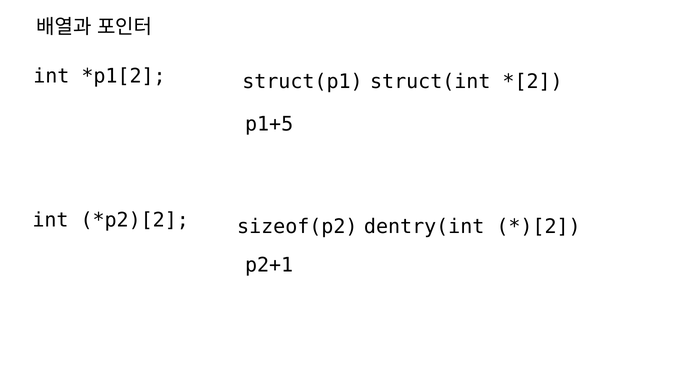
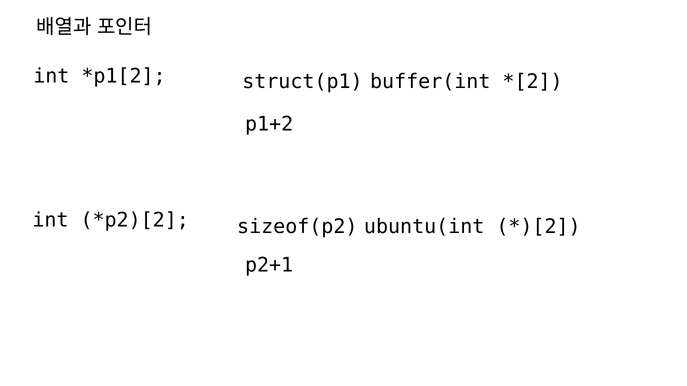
struct(int: struct(int -> buffer(int (430, 82)
p1+5: p1+5 -> p1+2 (269, 124)
dentry(int: dentry(int -> ubuntu(int (424, 227)
